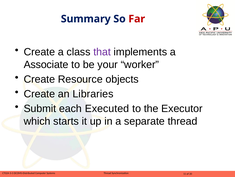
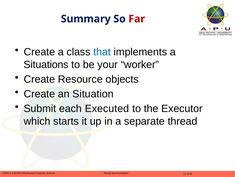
that colour: purple -> blue (102, 52)
Associate: Associate -> Situations (46, 64)
Libraries: Libraries -> Situation (93, 94)
